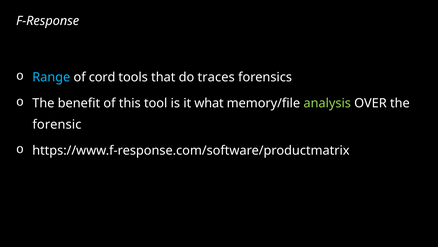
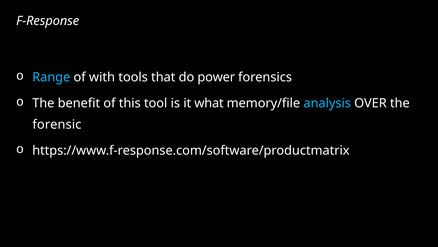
cord: cord -> with (102, 77)
traces: traces -> power (216, 77)
analysis colour: light green -> light blue (327, 103)
